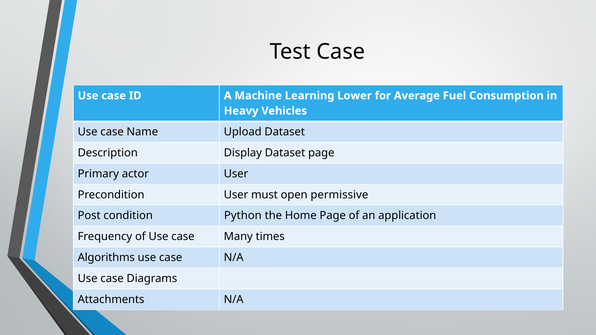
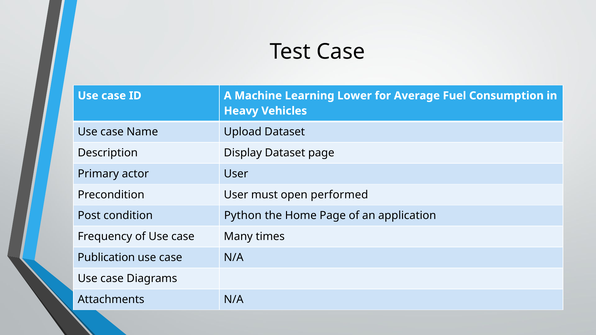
permissive: permissive -> performed (339, 195)
Algorithms: Algorithms -> Publication (106, 258)
